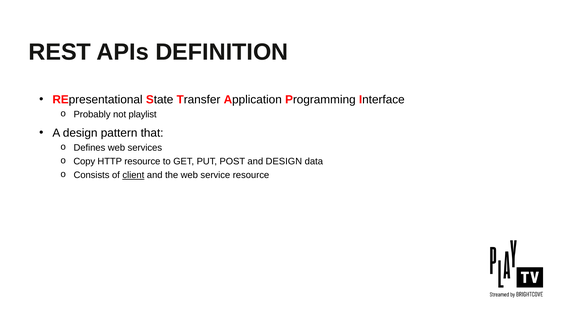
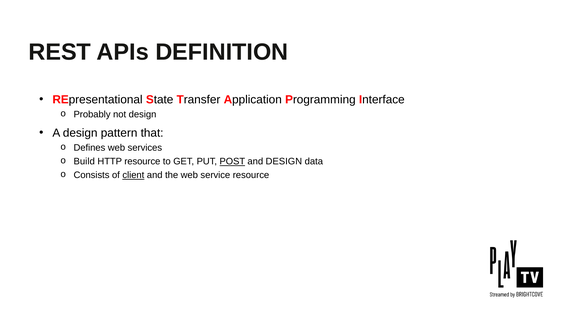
not playlist: playlist -> design (143, 115)
Copy: Copy -> Build (84, 162)
POST underline: none -> present (232, 162)
